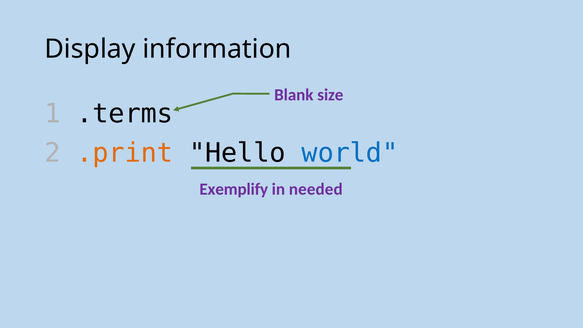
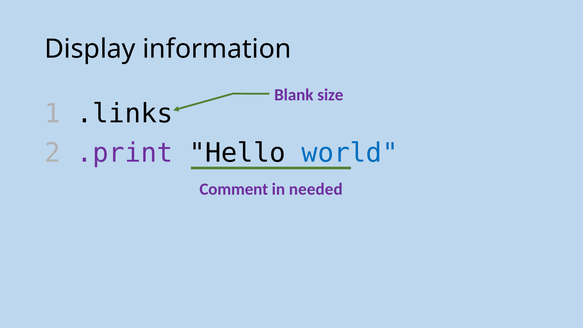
.terms: .terms -> .links (125, 114)
.print colour: orange -> purple (125, 153)
Exemplify: Exemplify -> Comment (234, 189)
